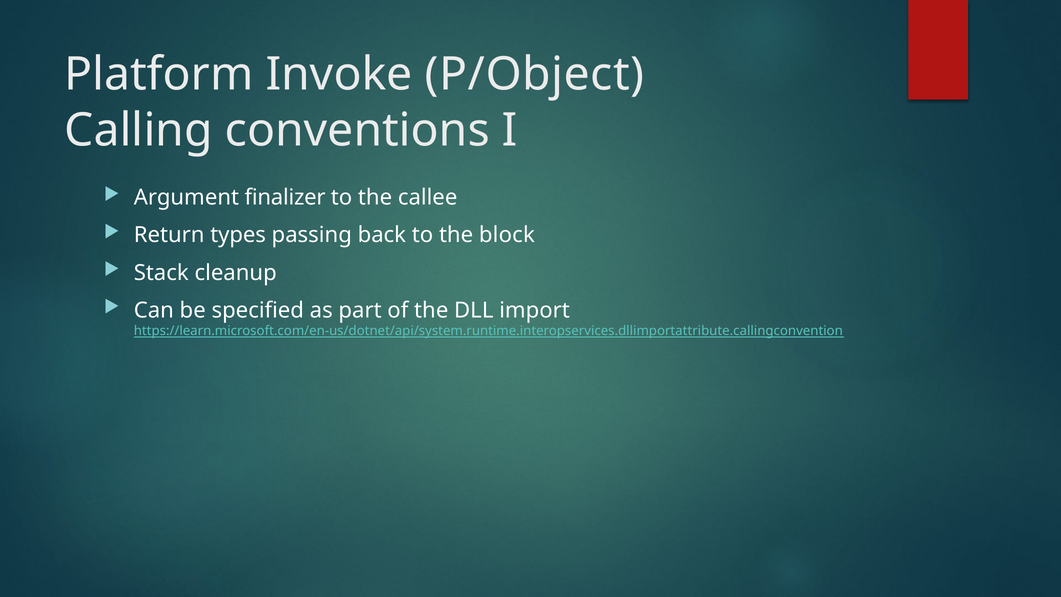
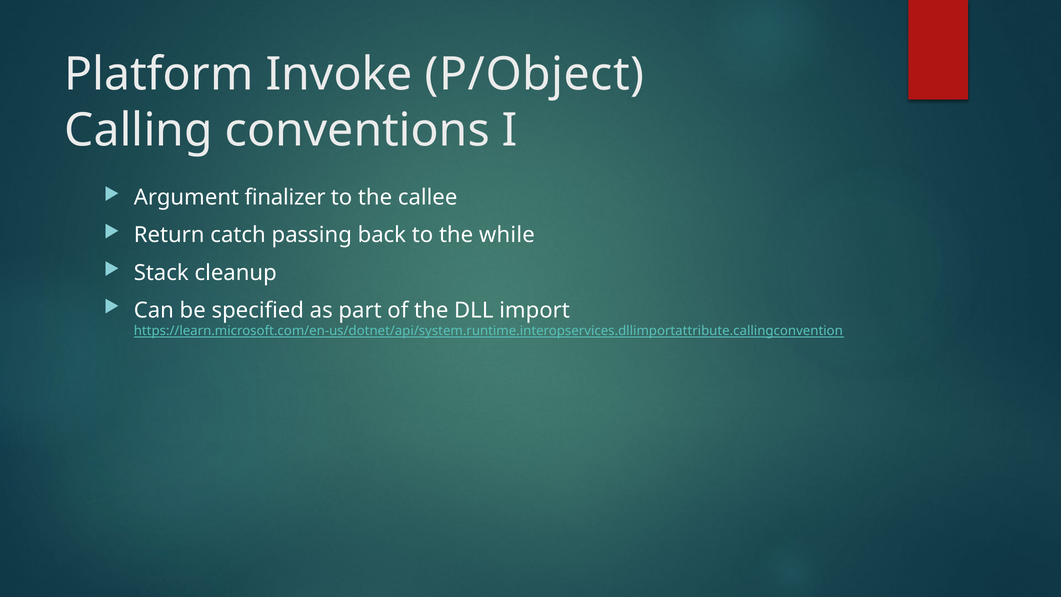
types: types -> catch (238, 235)
block: block -> while (507, 235)
